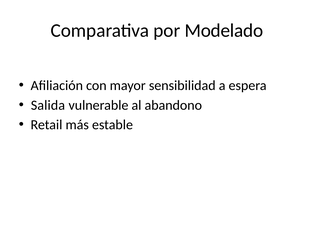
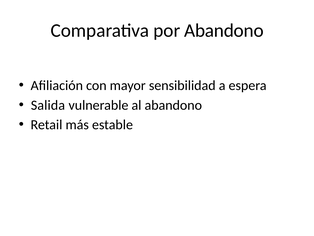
por Modelado: Modelado -> Abandono (224, 30)
